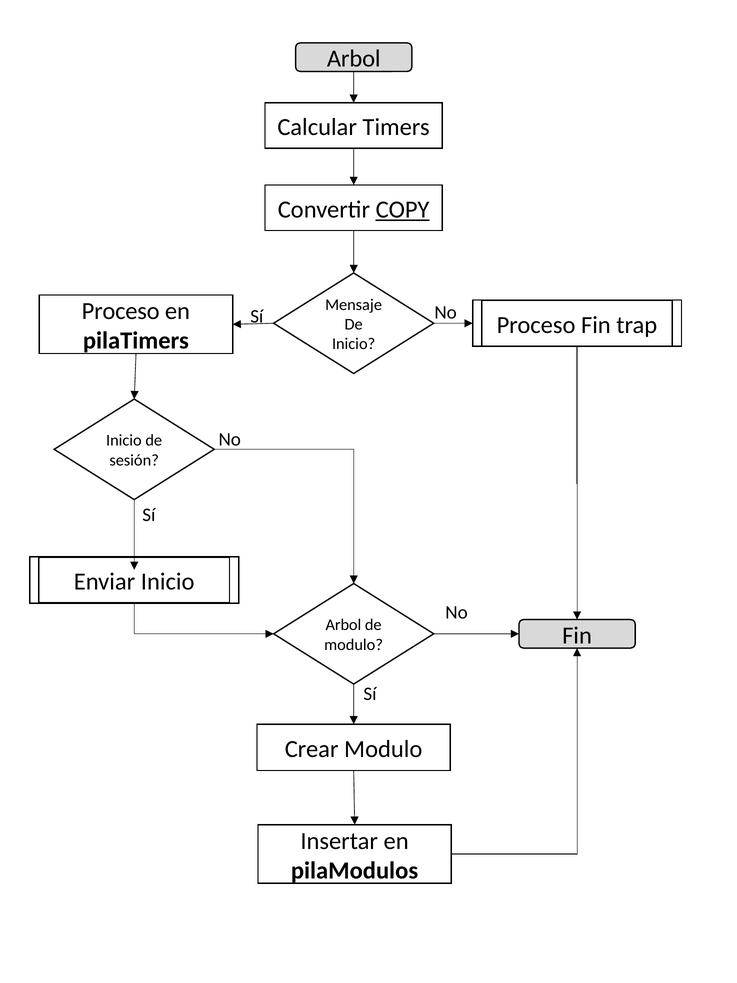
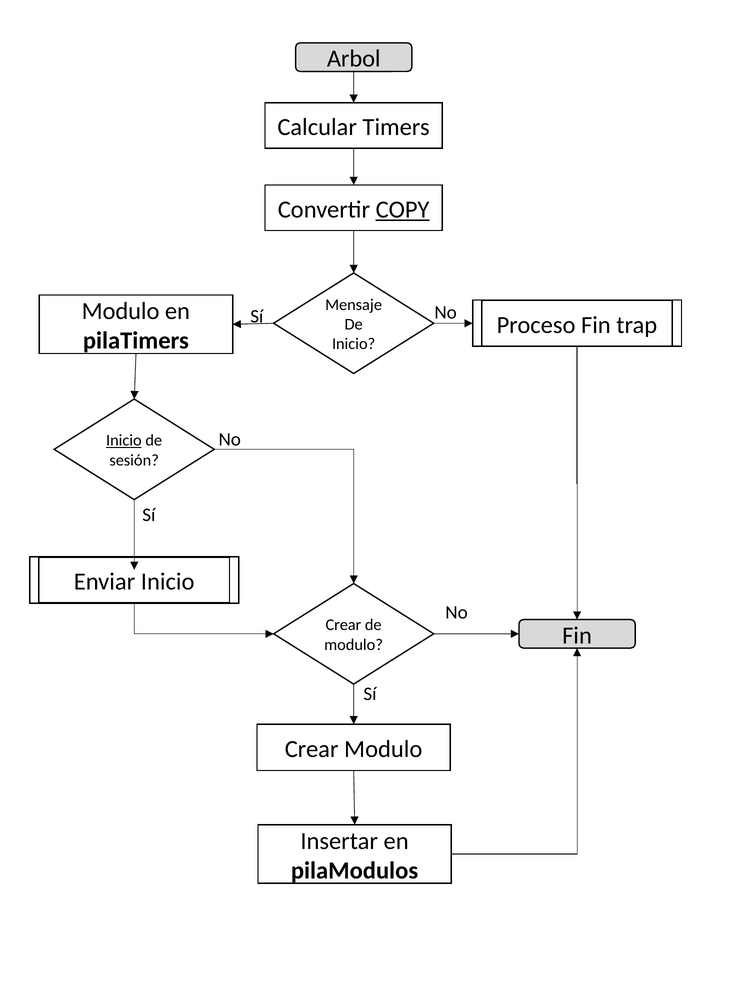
Proceso: Proceso -> Modulo (121, 311)
Inicio underline: none -> present (124, 440)
Arbol: Arbol -> Crear (343, 625)
